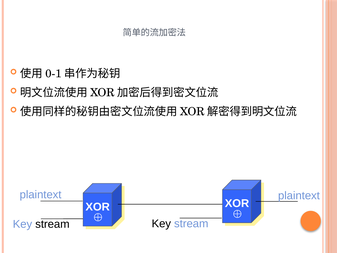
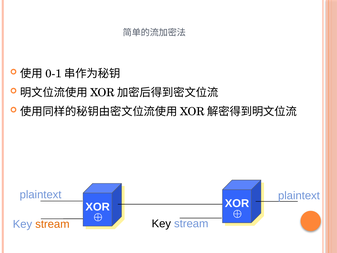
stream colour: black -> orange (52, 224)
